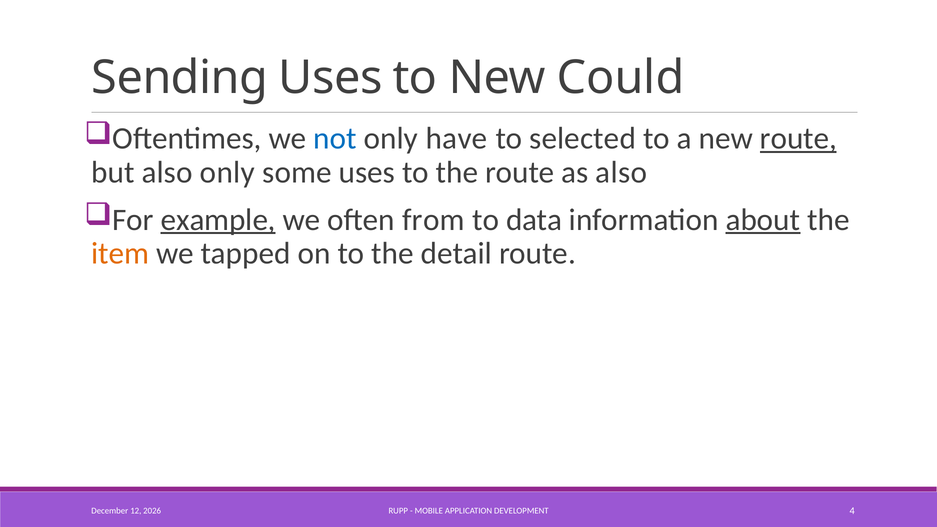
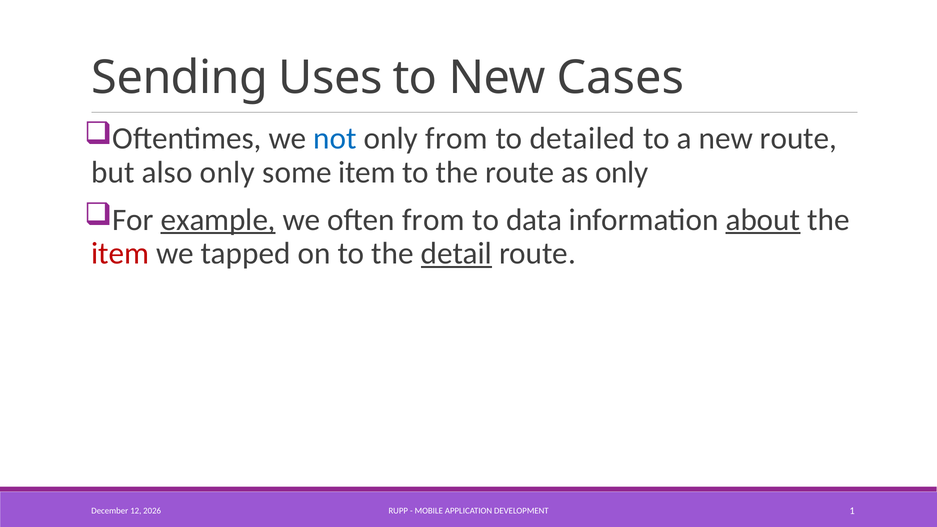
Could: Could -> Cases (620, 78)
only have: have -> from (457, 139)
selected: selected -> detailed (582, 139)
route underline: present -> none (798, 139)
some uses: uses -> item (367, 172)
as also: also -> only (622, 172)
item colour: orange -> red (120, 253)
detail underline: none -> present (456, 253)
4: 4 -> 1 (852, 511)
